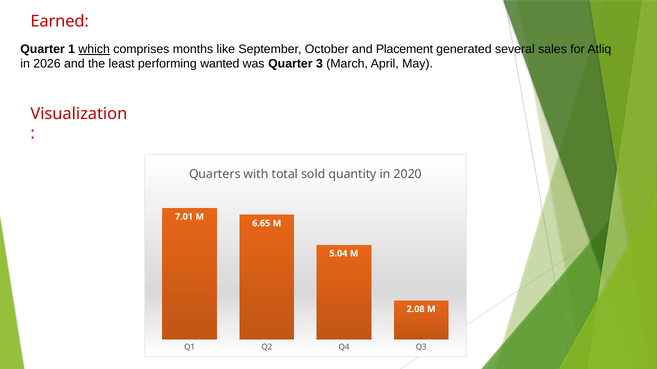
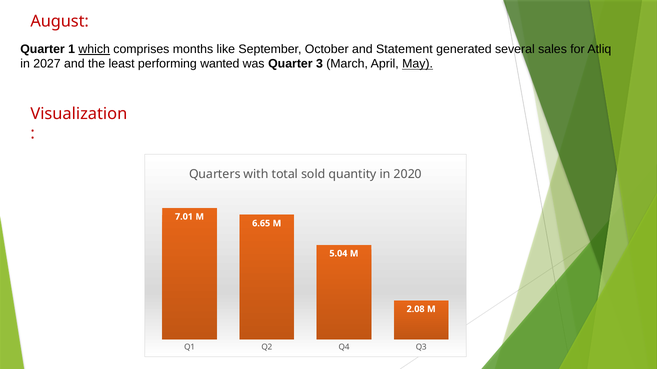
Earned: Earned -> August (60, 21)
Placement: Placement -> Statement (404, 49)
2026: 2026 -> 2027 (47, 64)
May underline: none -> present (418, 64)
